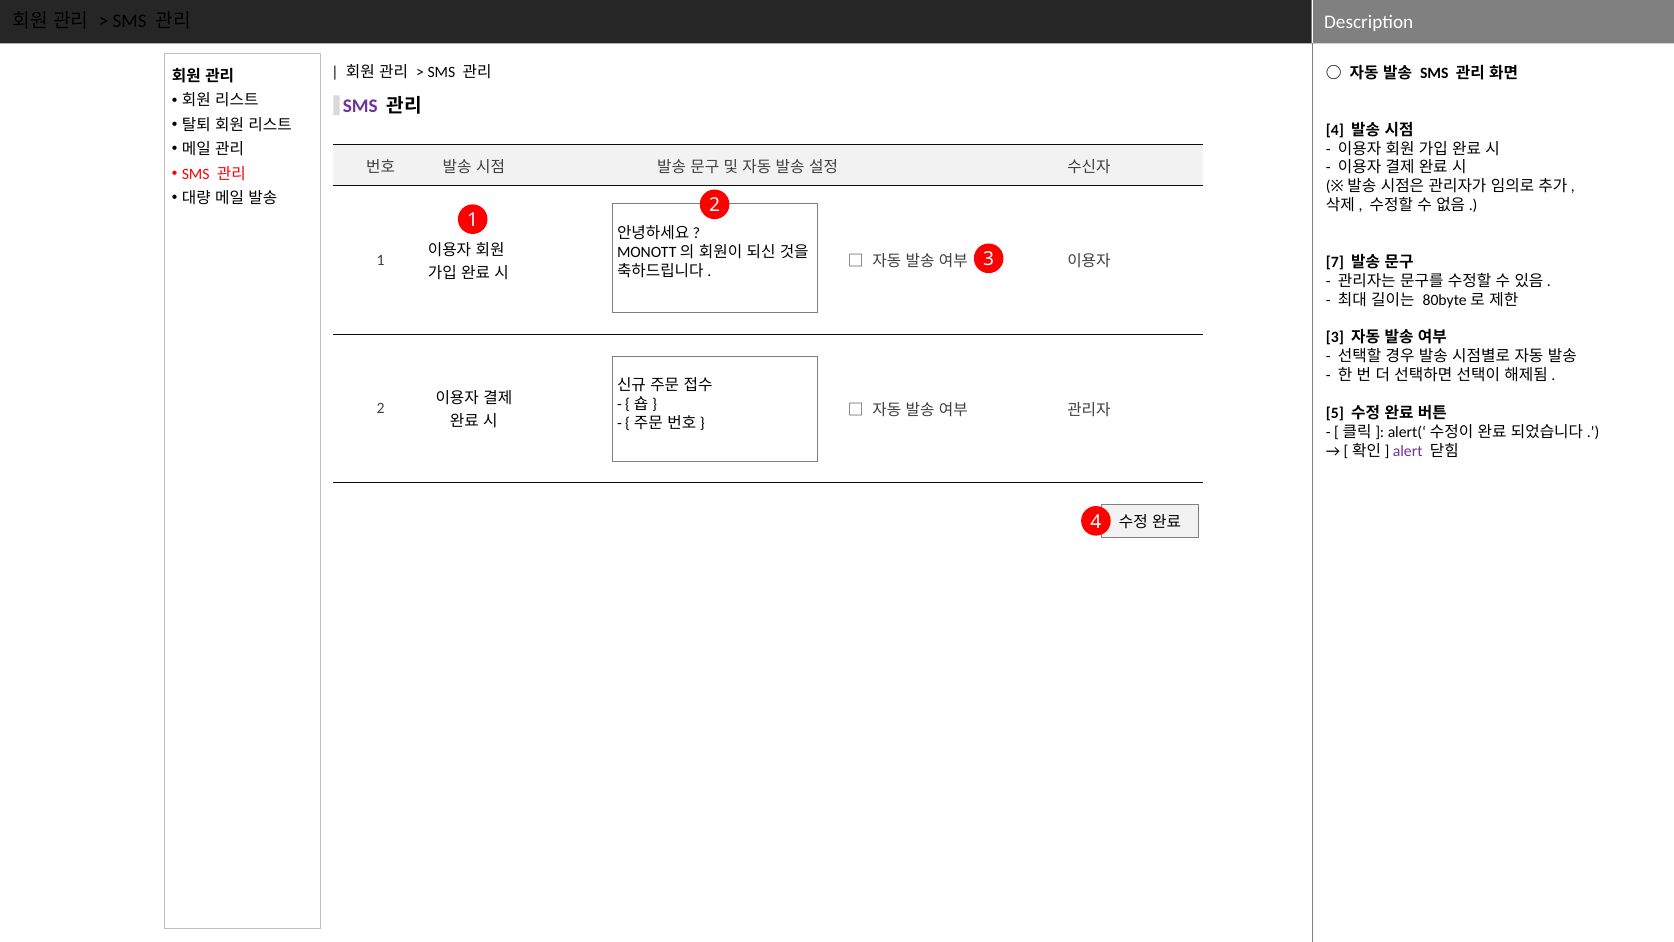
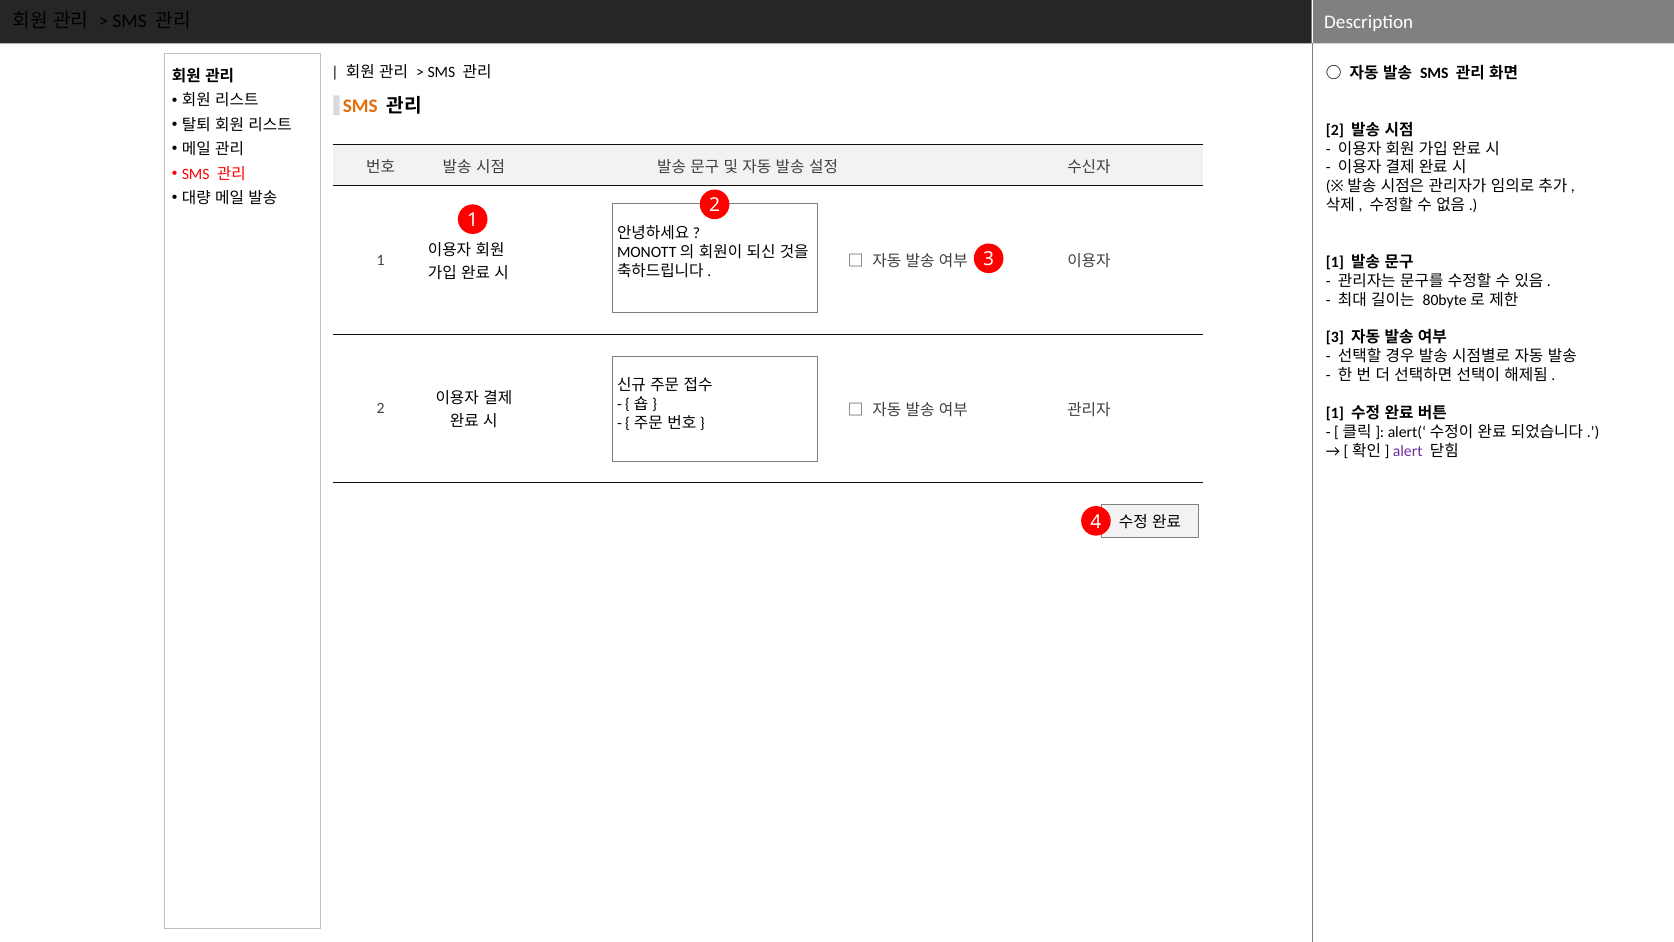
SMS colour: purple -> orange (360, 107)
4: 4 -> 2 (1335, 130)
7: 7 -> 1 (1335, 262)
5: 5 -> 1 (1335, 413)
